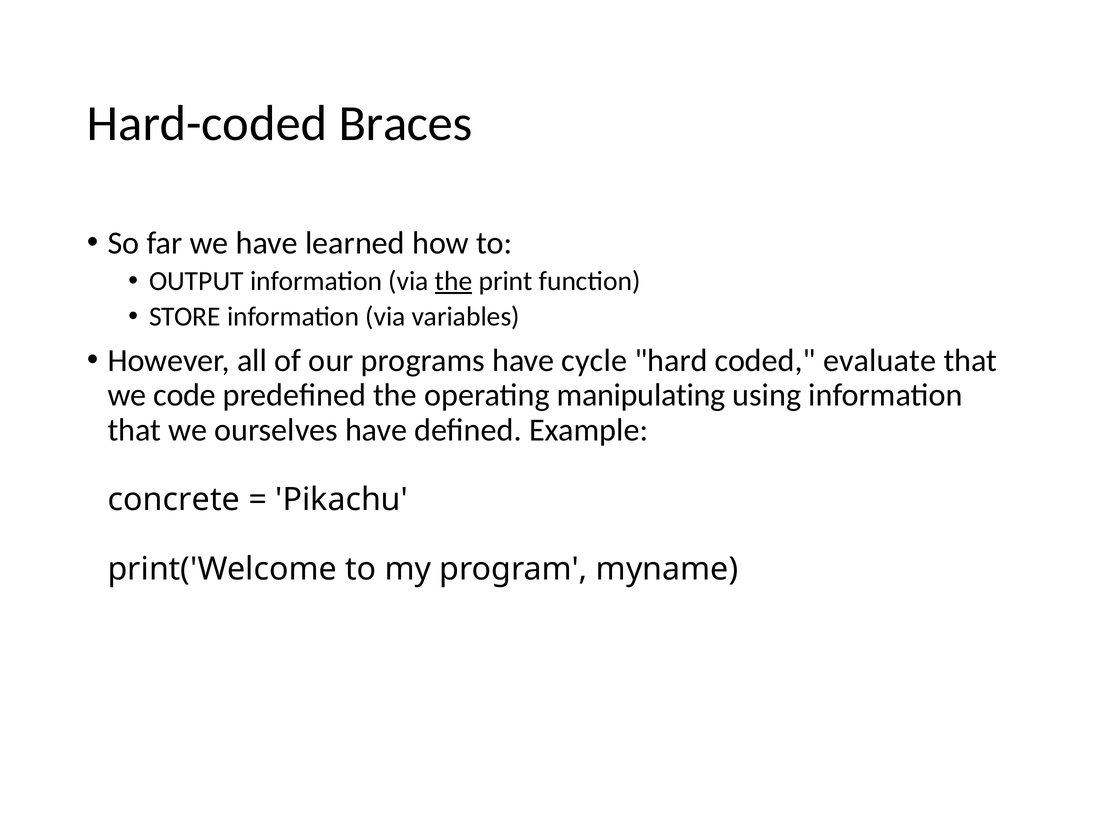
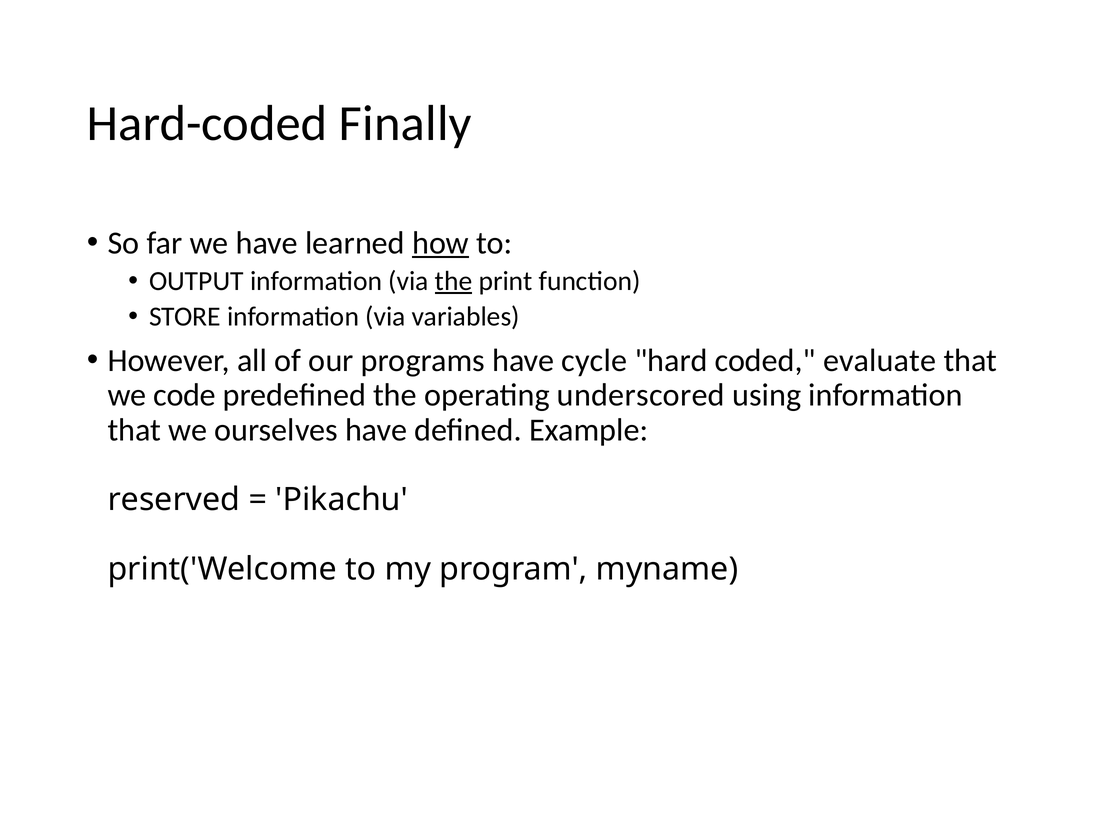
Braces: Braces -> Finally (405, 124)
how underline: none -> present (441, 243)
manipulating: manipulating -> underscored (641, 395)
concrete: concrete -> reserved (174, 500)
